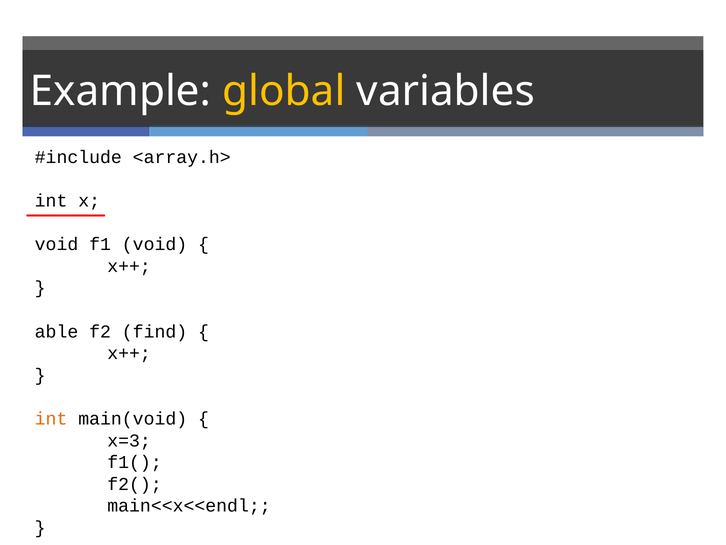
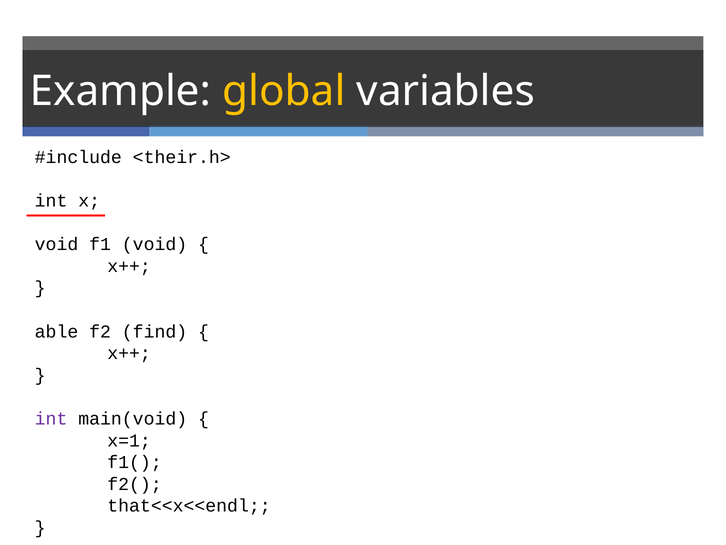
<array.h>: <array.h> -> <their.h> (182, 157)
int colour: orange -> purple (51, 418)
x=3: x=3 -> x=1 (129, 440)
main<<x<<endl: main<<x<<endl -> that<<x<<endl (189, 505)
